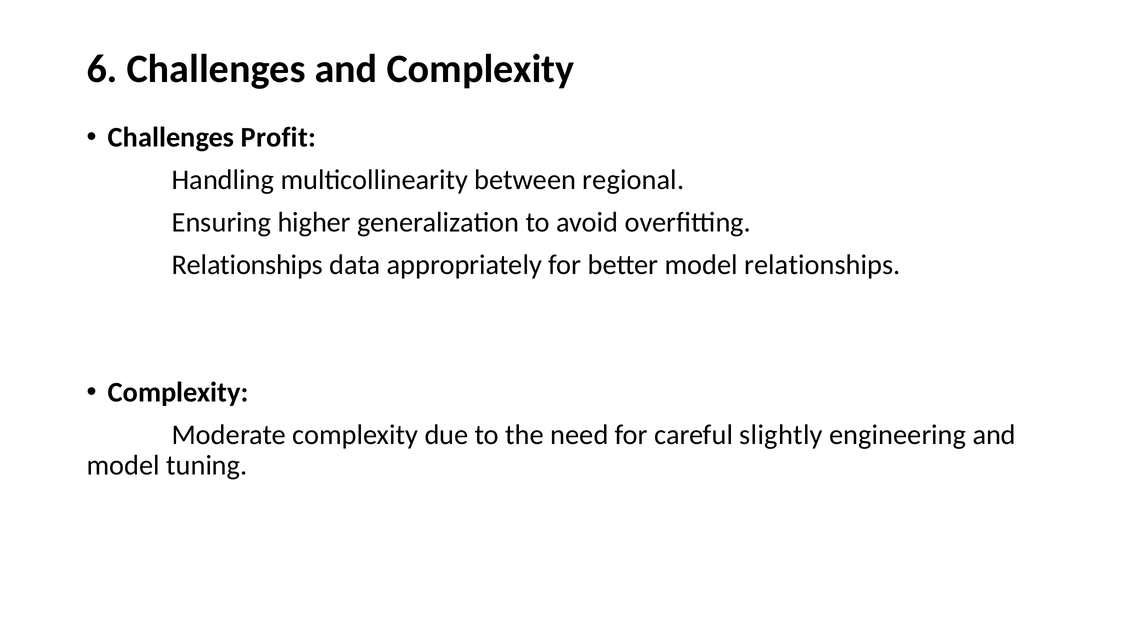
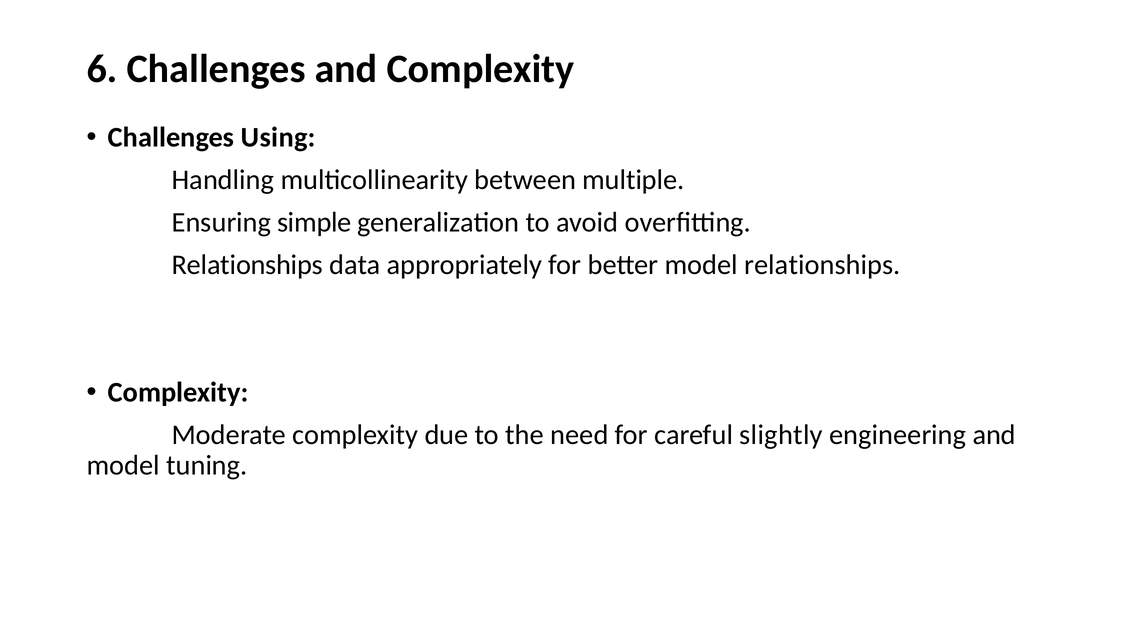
Profit: Profit -> Using (278, 137)
regional: regional -> multiple (633, 180)
higher: higher -> simple (314, 222)
